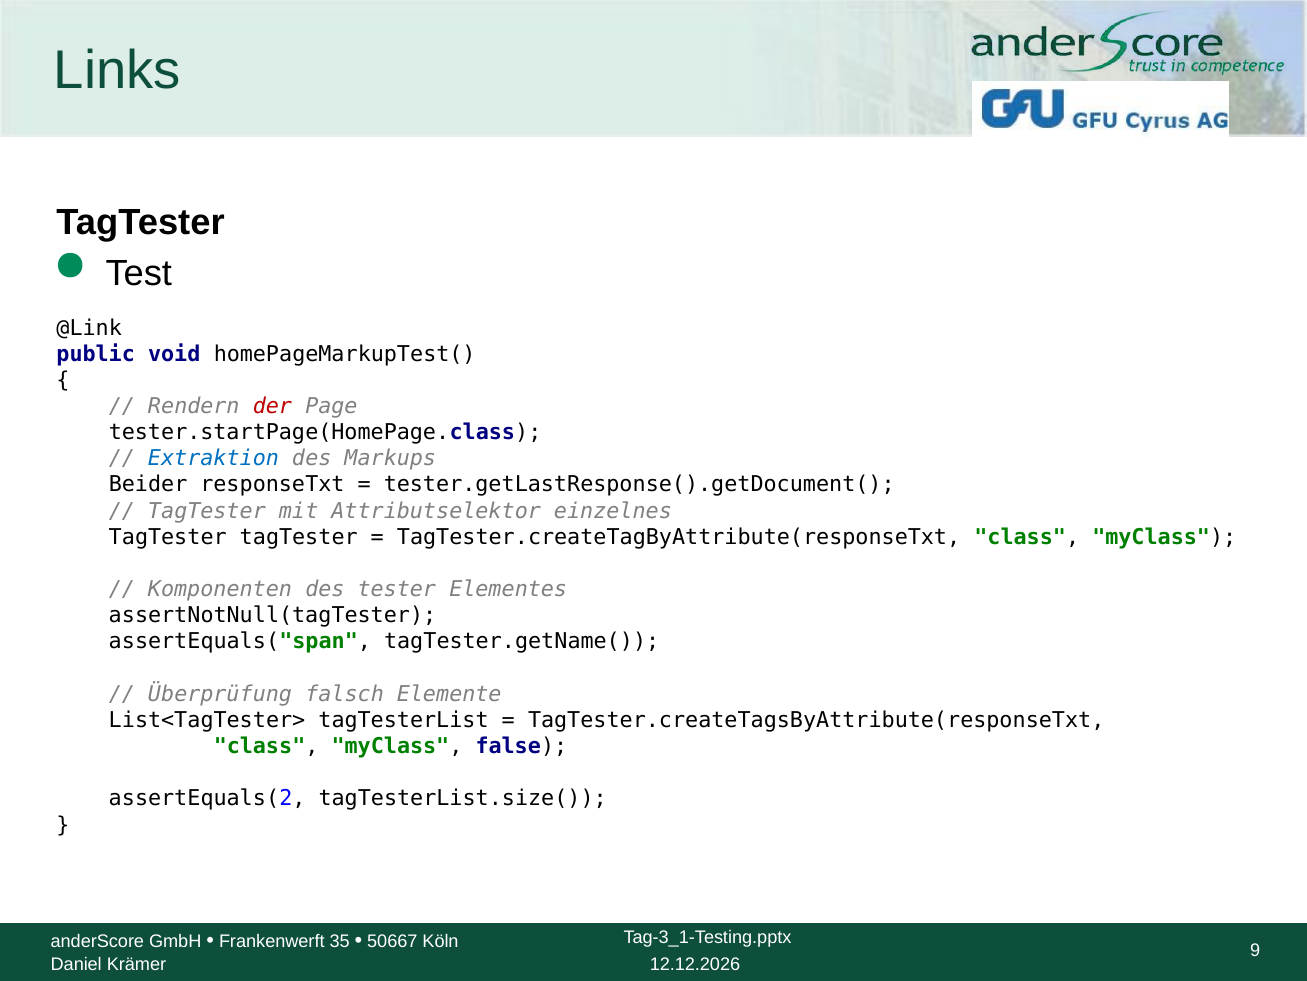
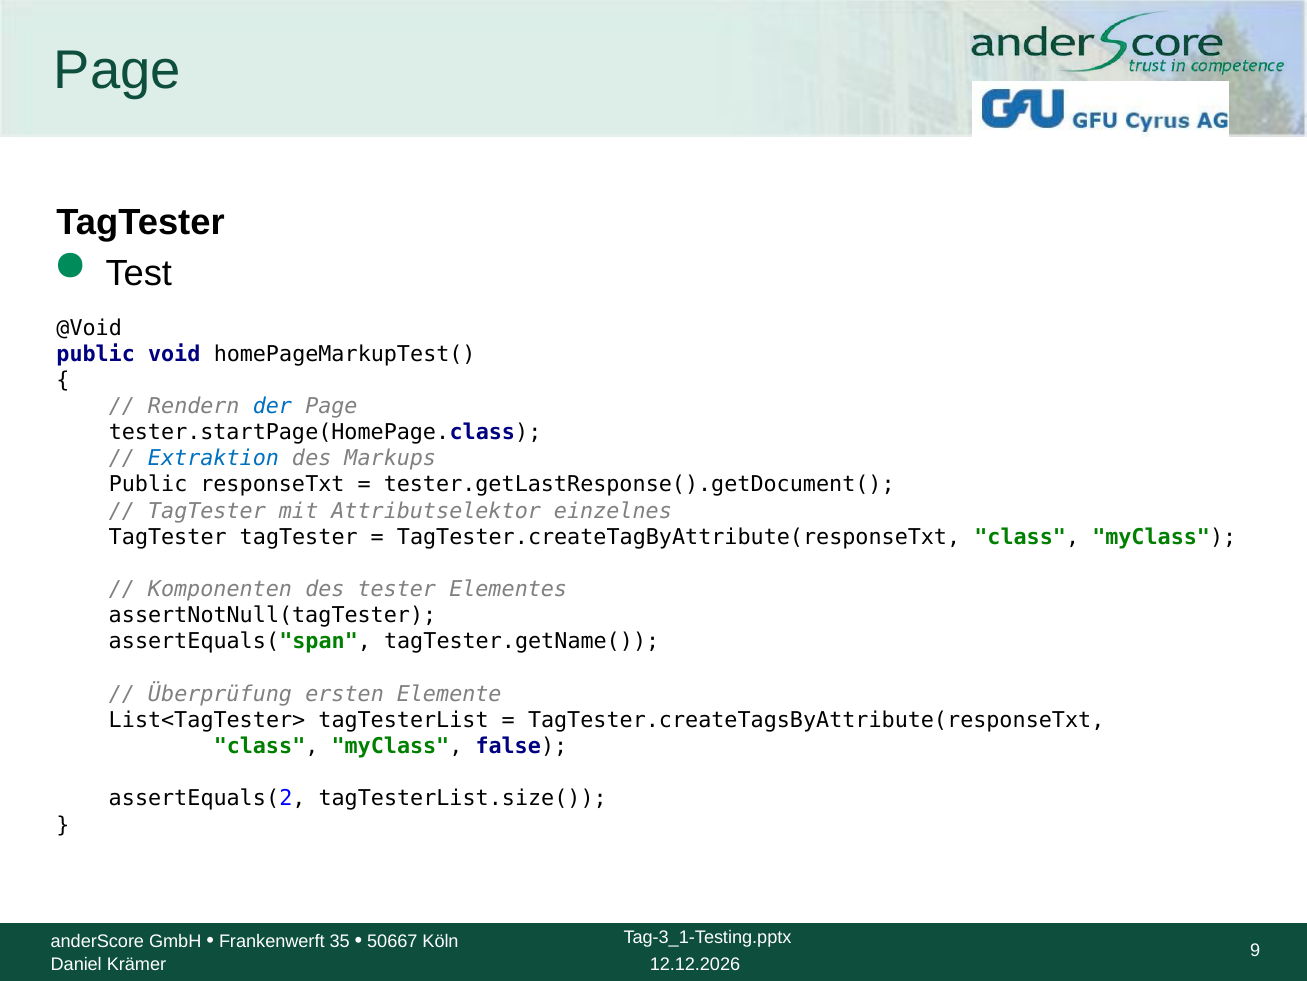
Links: Links -> Page (117, 71)
@Link: @Link -> @Void (89, 328)
der colour: red -> blue (272, 406)
Beider: Beider -> Public (148, 484)
falsch: falsch -> ersten (345, 694)
